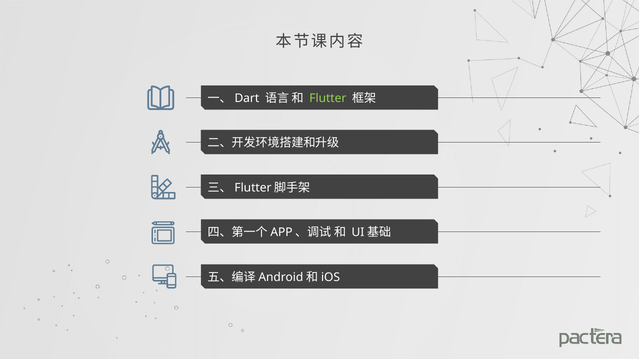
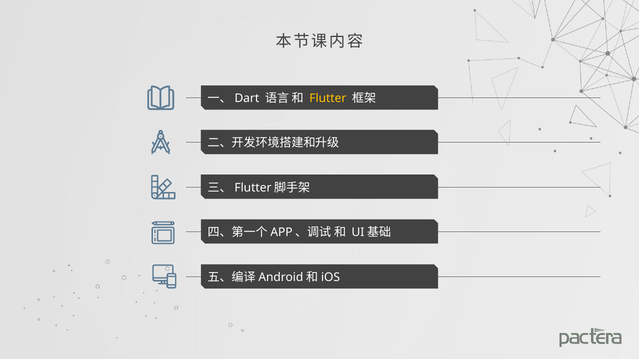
Flutter colour: light green -> yellow (328, 98)
